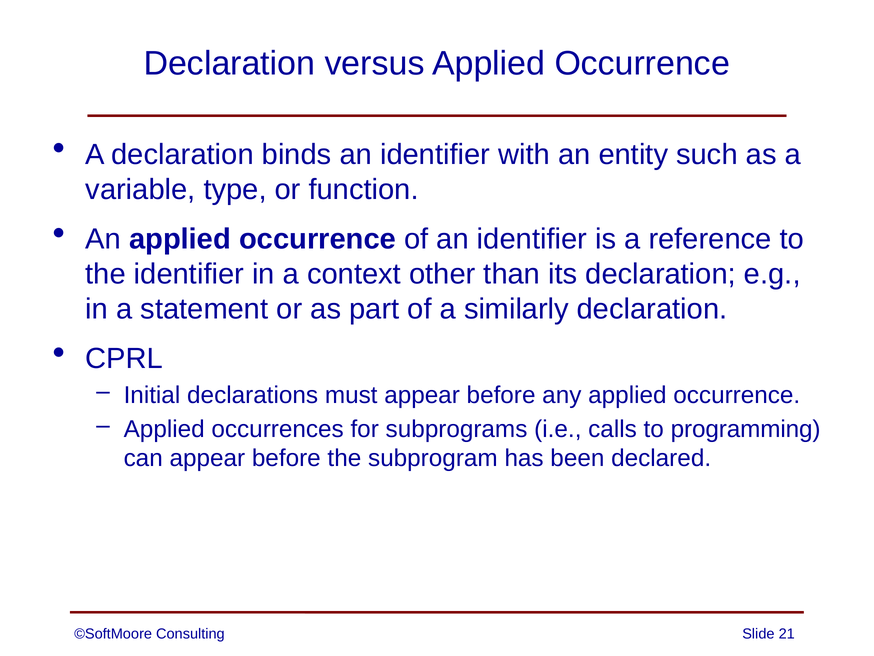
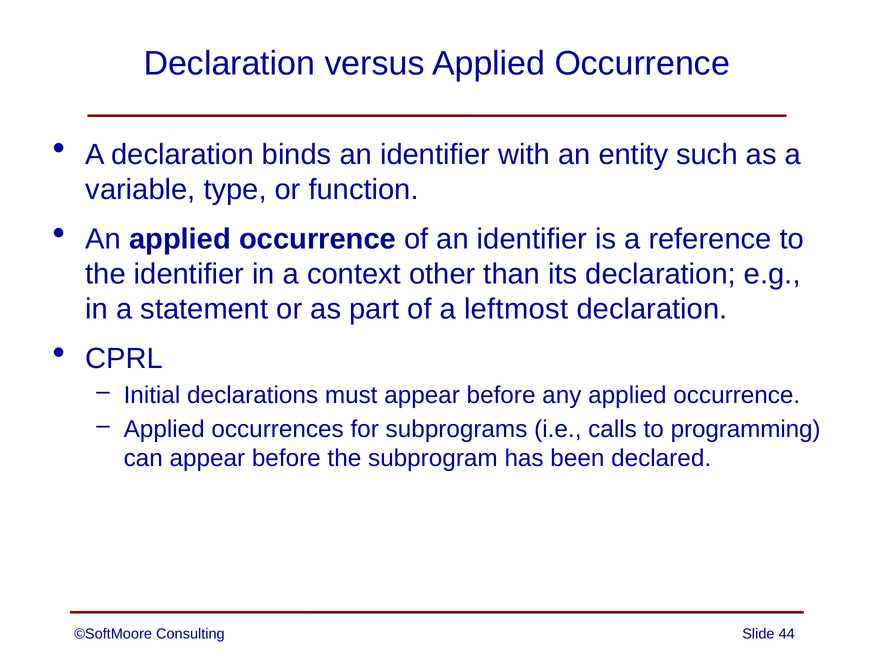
similarly: similarly -> leftmost (516, 309)
21: 21 -> 44 (787, 633)
